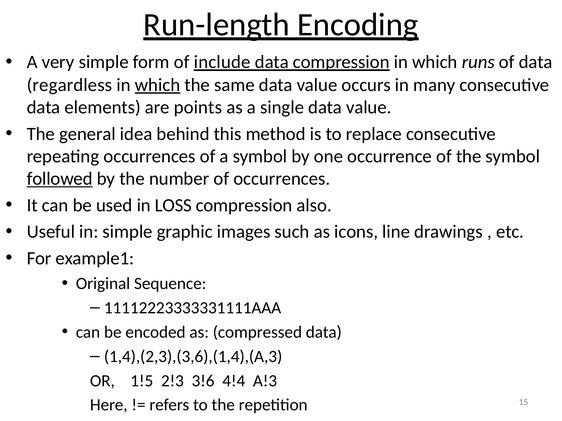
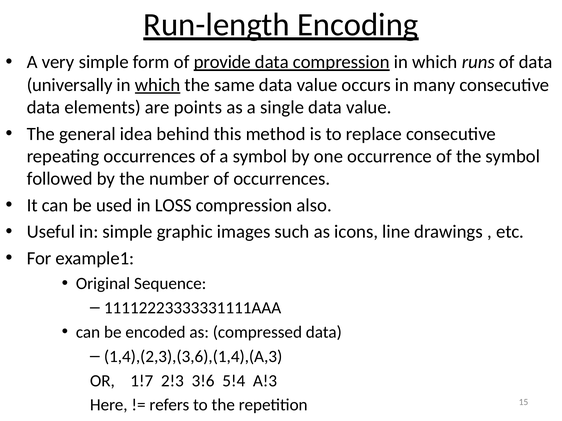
include: include -> provide (222, 62)
regardless: regardless -> universally (70, 85)
followed underline: present -> none (60, 179)
1!5: 1!5 -> 1!7 (142, 381)
4!4: 4!4 -> 5!4 (234, 381)
